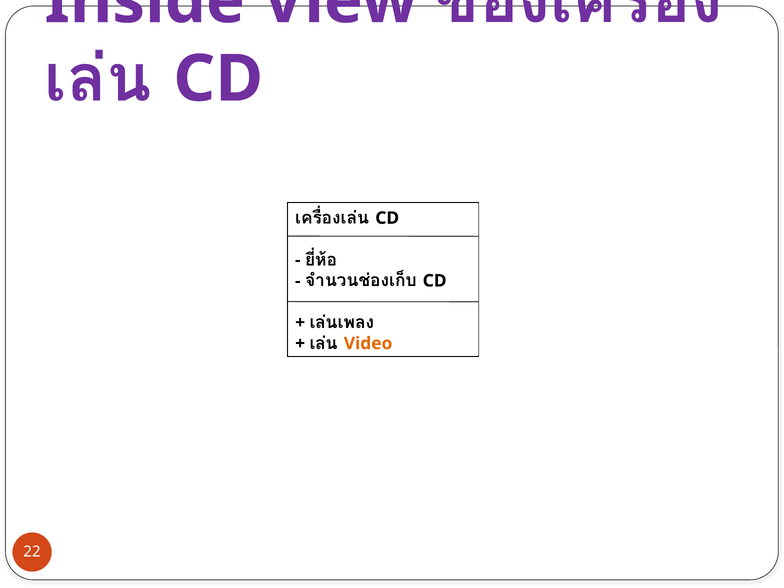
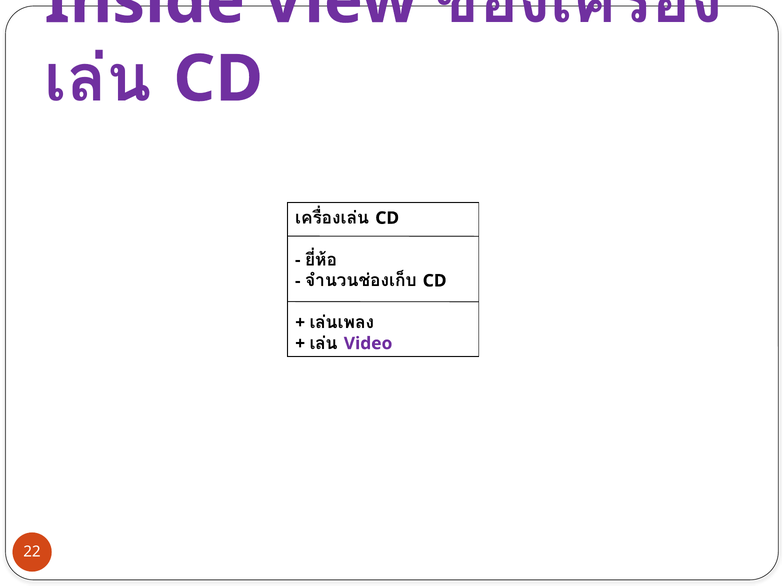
Video colour: orange -> purple (368, 343)
